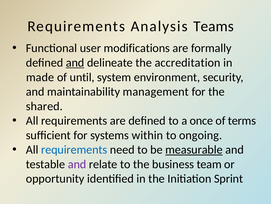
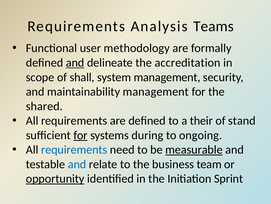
modifications: modifications -> methodology (137, 48)
made: made -> scope (40, 77)
until: until -> shall (82, 77)
system environment: environment -> management (167, 77)
once: once -> their (201, 120)
terms: terms -> stand (242, 120)
for underline: none -> present (81, 135)
within: within -> during (147, 135)
and colour: purple -> blue (77, 164)
opportunity underline: none -> present (55, 178)
